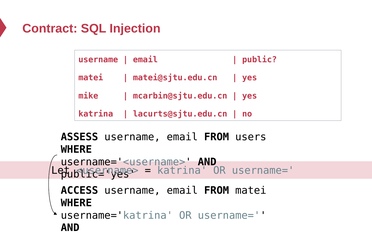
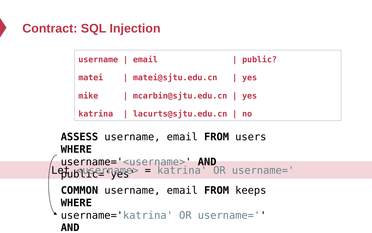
ACCESS: ACCESS -> COMMON (79, 190)
FROM matei: matei -> keeps (251, 190)
